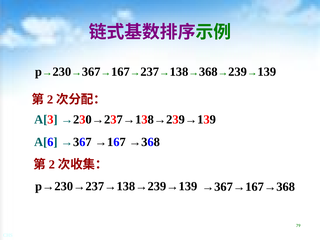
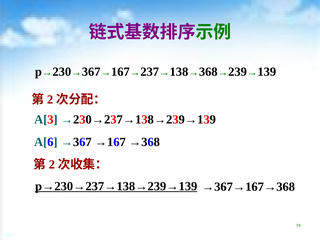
p→230→237→138→239→139 underline: none -> present (116, 186)
